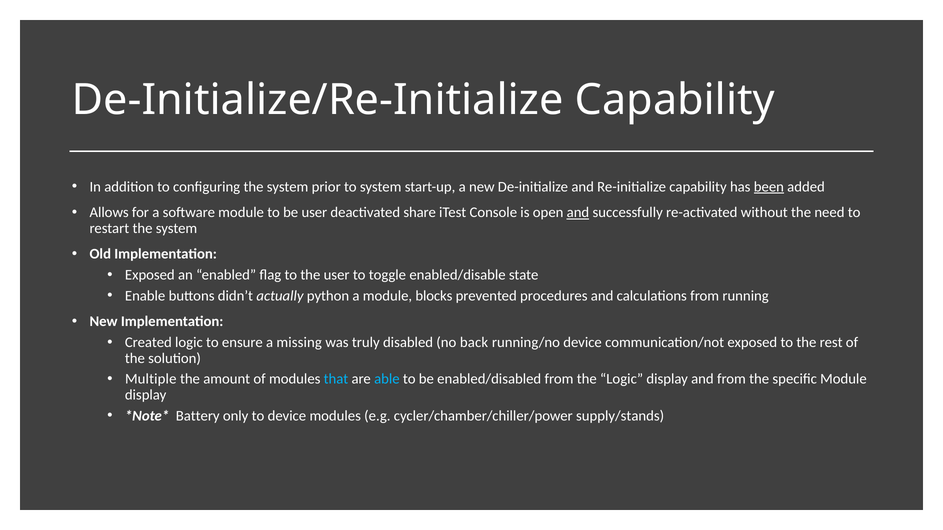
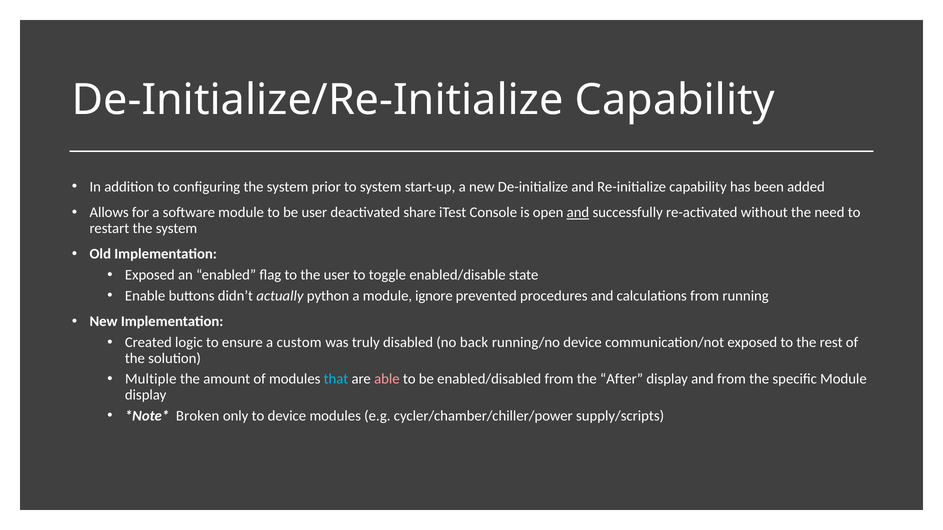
been underline: present -> none (769, 187)
blocks: blocks -> ignore (434, 296)
missing: missing -> custom (299, 343)
able colour: light blue -> pink (387, 379)
the Logic: Logic -> After (622, 379)
Battery: Battery -> Broken (198, 416)
supply/stands: supply/stands -> supply/scripts (620, 416)
